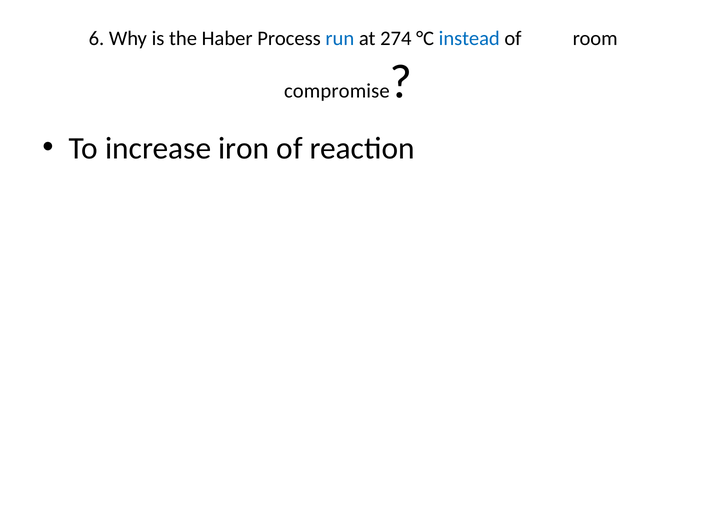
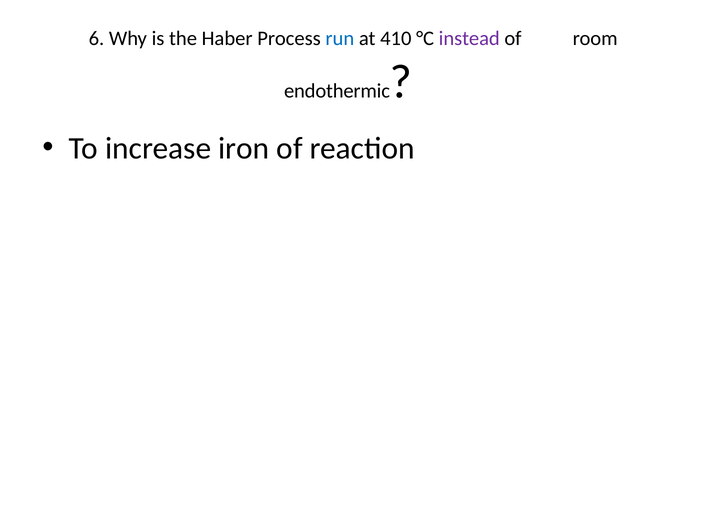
274: 274 -> 410 (396, 39)
instead colour: blue -> purple (469, 39)
compromise: compromise -> endothermic (337, 91)
